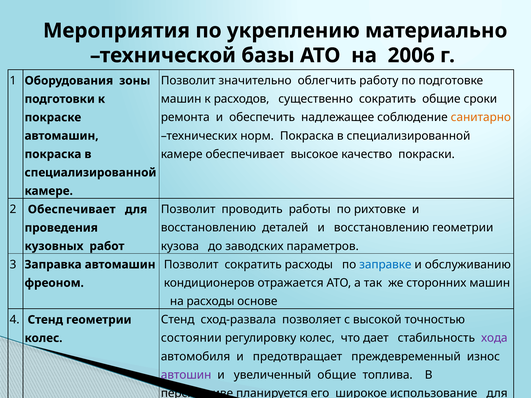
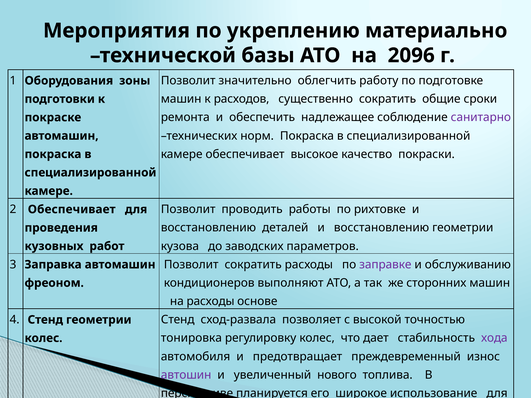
2006: 2006 -> 2096 (411, 55)
санитарно colour: orange -> purple (481, 117)
заправке colour: blue -> purple (385, 265)
отражается: отражается -> выполняют (291, 283)
состоянии: состоянии -> тонировка (191, 338)
увеличенный общие: общие -> нового (337, 375)
